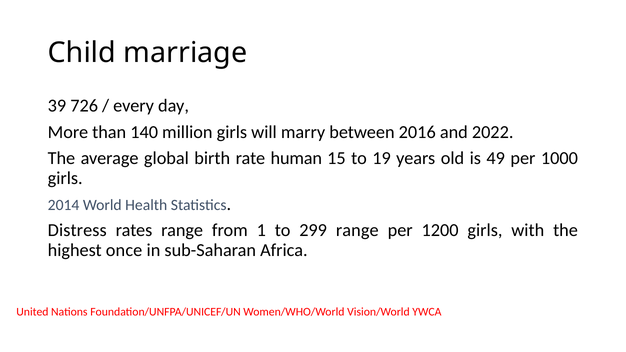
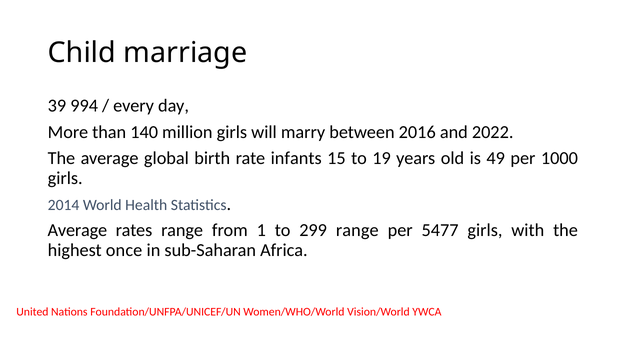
726: 726 -> 994 (84, 106)
human: human -> infants (296, 158)
Distress: Distress -> Average (77, 231)
1200: 1200 -> 5477 (440, 231)
